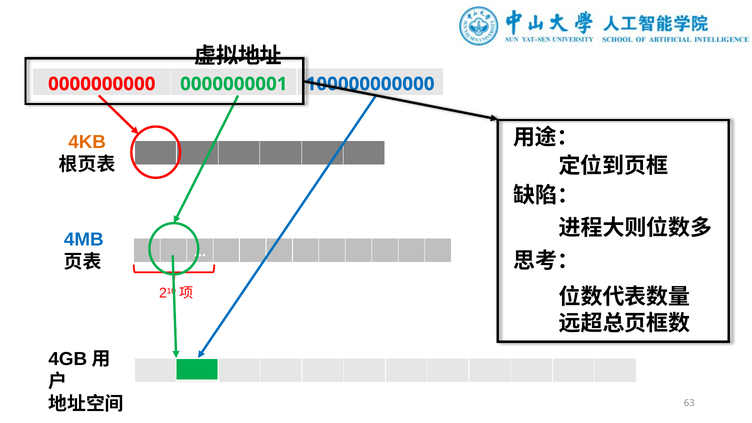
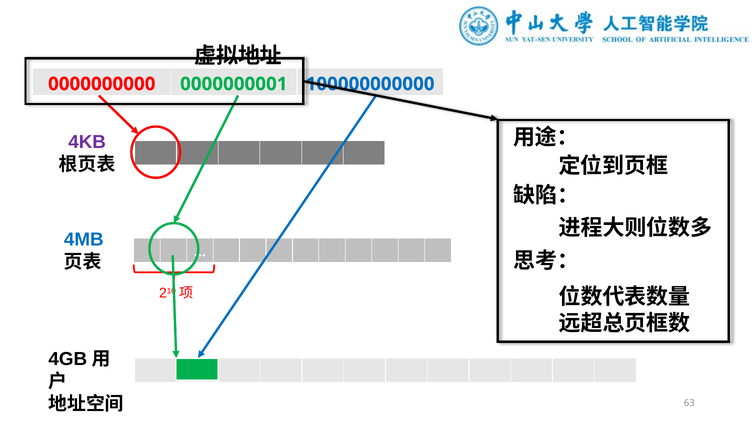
4KB colour: orange -> purple (87, 142)
